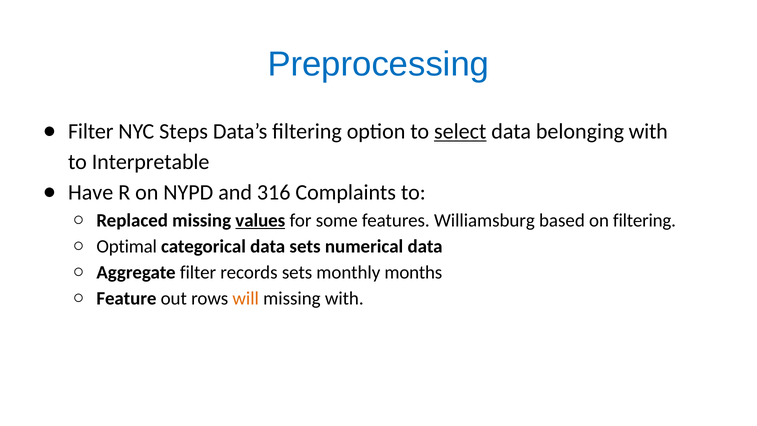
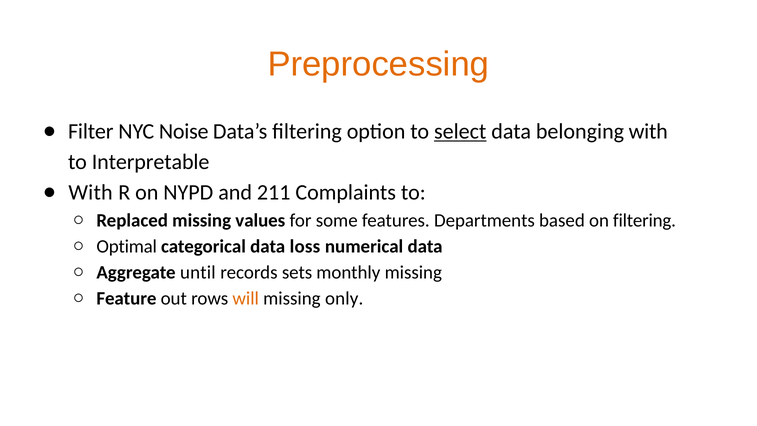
Preprocessing colour: blue -> orange (378, 64)
Steps: Steps -> Noise (184, 131)
Have: Have -> With (91, 192)
316: 316 -> 211 (274, 192)
values underline: present -> none (260, 220)
Williamsburg: Williamsburg -> Departments (484, 220)
data sets: sets -> loss (305, 246)
Aggregate filter: filter -> until (198, 272)
monthly months: months -> missing (413, 272)
missing with: with -> only (344, 299)
